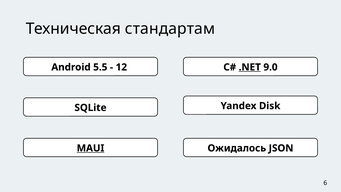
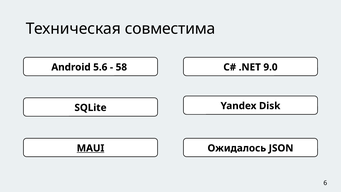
стандартам: стандартам -> совместима (170, 29)
5.5: 5.5 -> 5.6 (100, 67)
12: 12 -> 58 (121, 67)
.NET underline: present -> none (250, 67)
